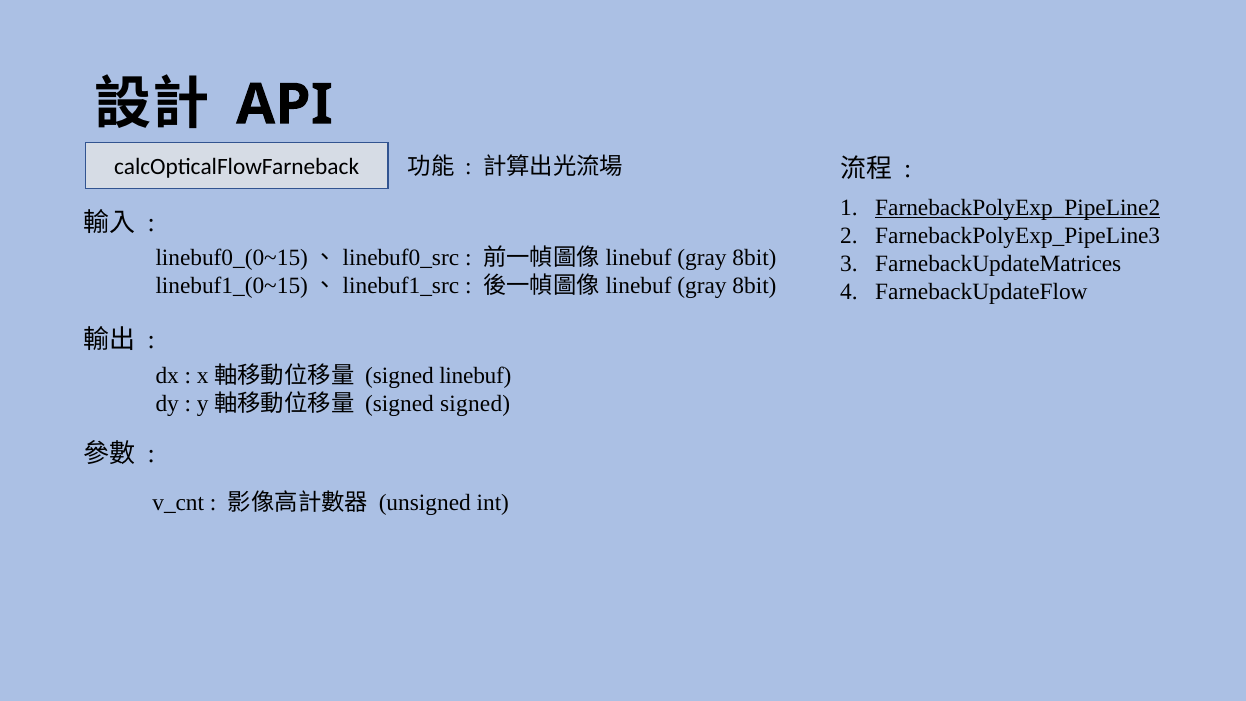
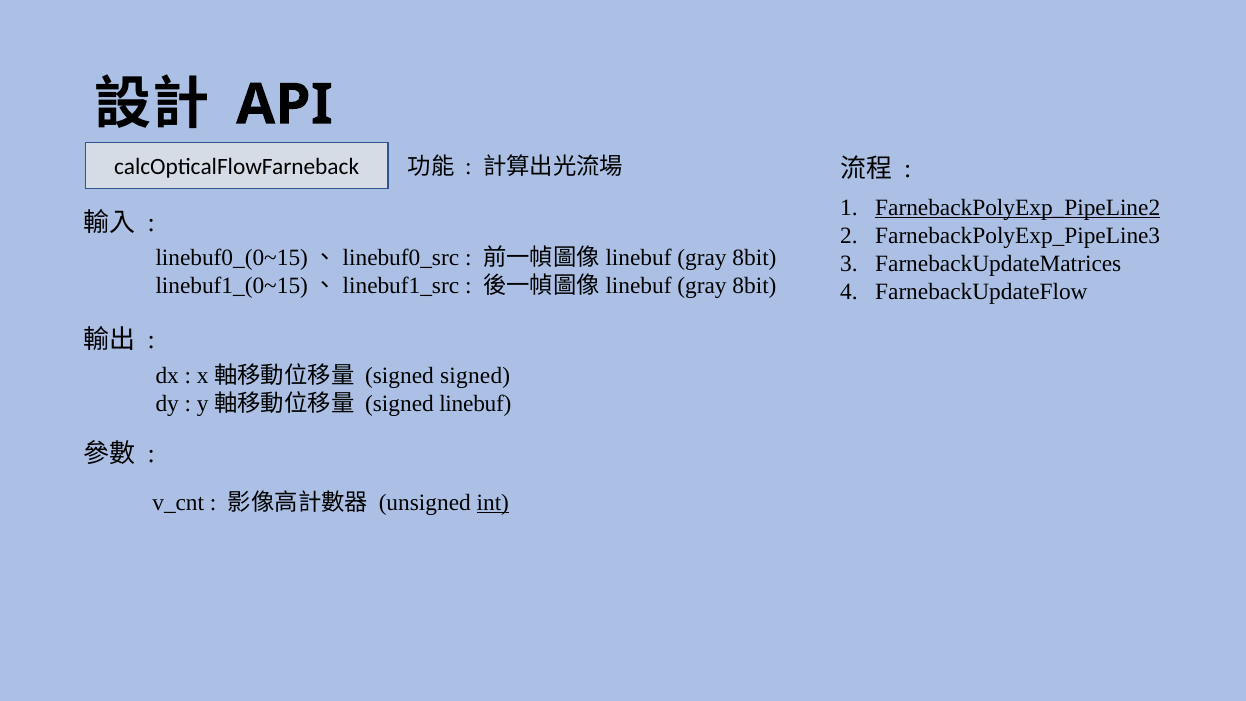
signed linebuf: linebuf -> signed (475, 376)
signed signed: signed -> linebuf (475, 404)
int underline: none -> present (493, 503)
